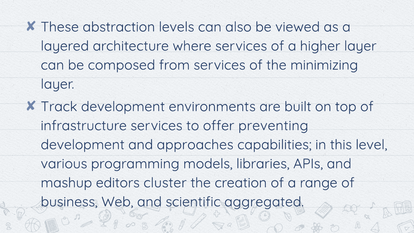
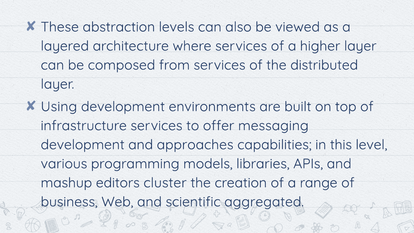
minimizing: minimizing -> distributed (324, 65)
Track: Track -> Using (59, 107)
preventing: preventing -> messaging (273, 126)
